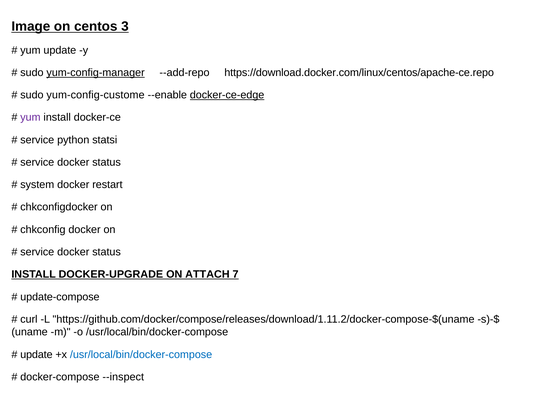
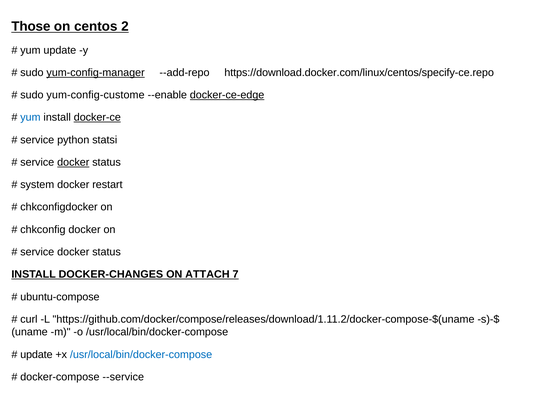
Image: Image -> Those (31, 26)
3: 3 -> 2 (125, 26)
https://download.docker.com/linux/centos/apache-ce.repo: https://download.docker.com/linux/centos/apache-ce.repo -> https://download.docker.com/linux/centos/specify-ce.repo (359, 73)
yum colour: purple -> blue (30, 117)
docker-ce underline: none -> present (97, 117)
docker underline: none -> present (73, 162)
DOCKER-UPGRADE: DOCKER-UPGRADE -> DOCKER-CHANGES (111, 274)
update-compose: update-compose -> ubuntu-compose (60, 297)
--inspect: --inspect -> --service (123, 377)
